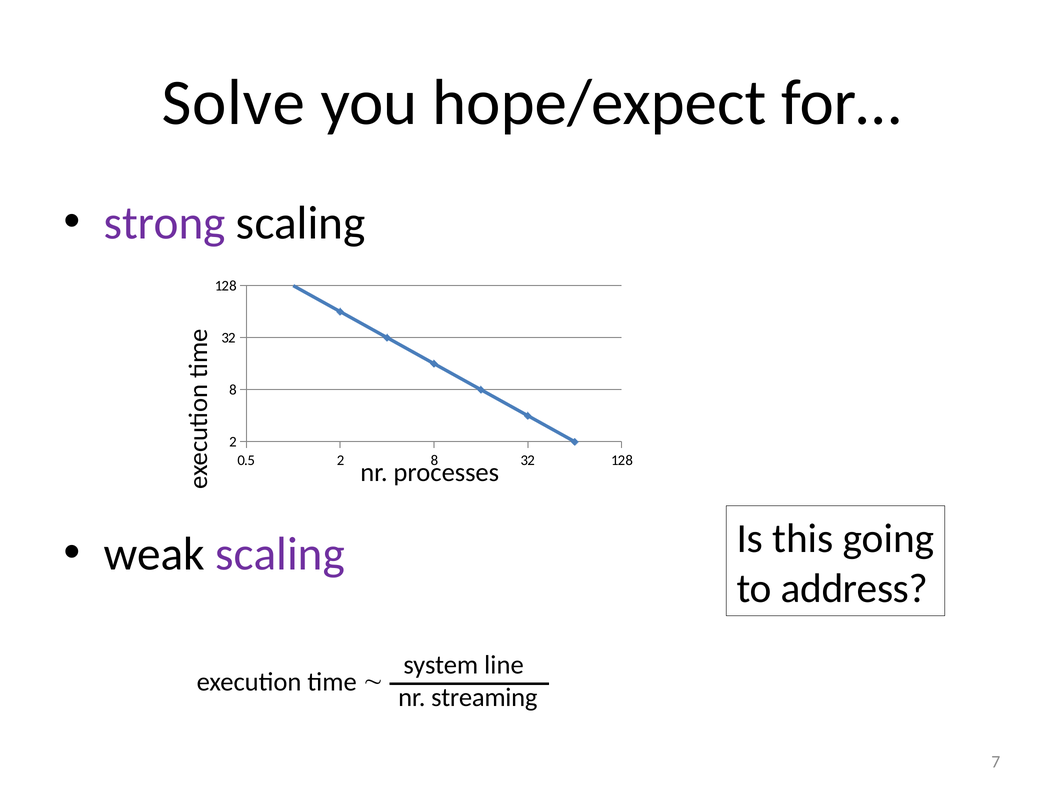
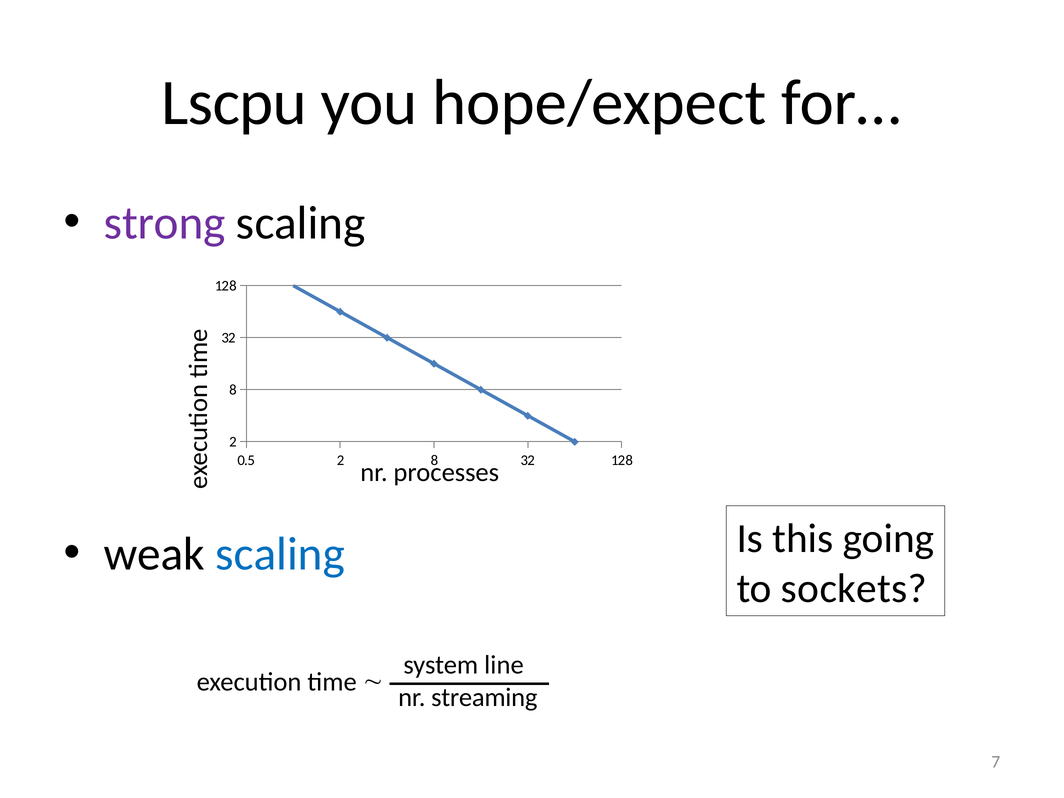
Solve: Solve -> Lscpu (234, 103)
scaling colour: purple -> blue (280, 554)
address: address -> sockets (854, 588)
